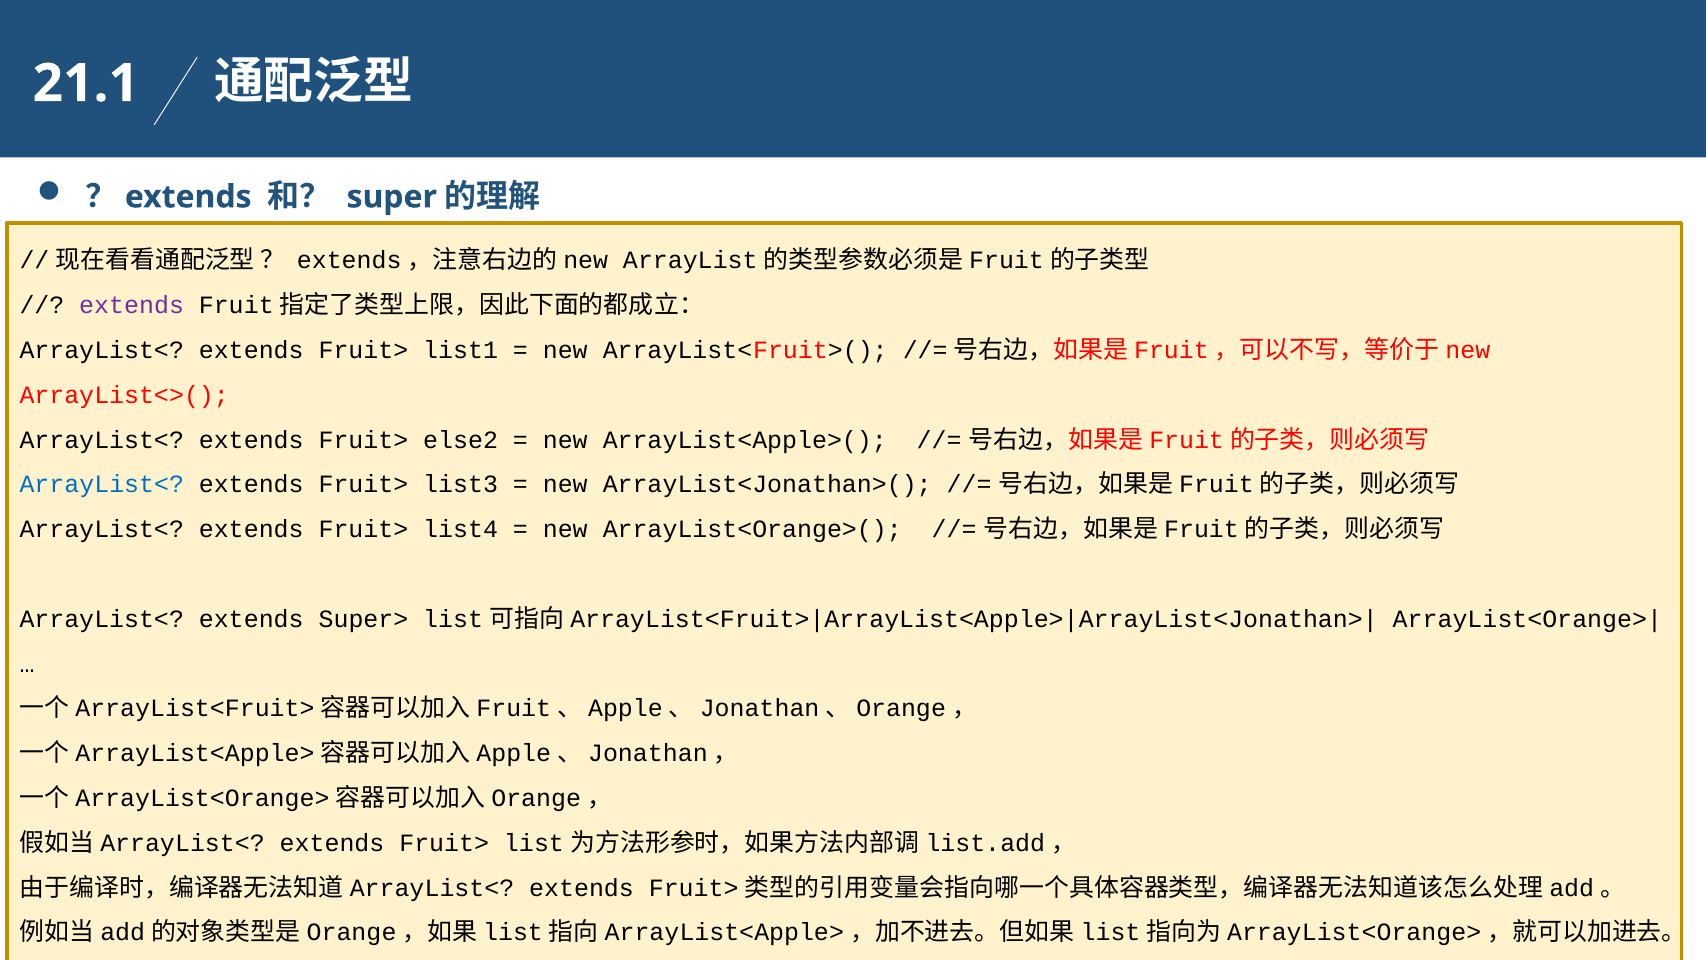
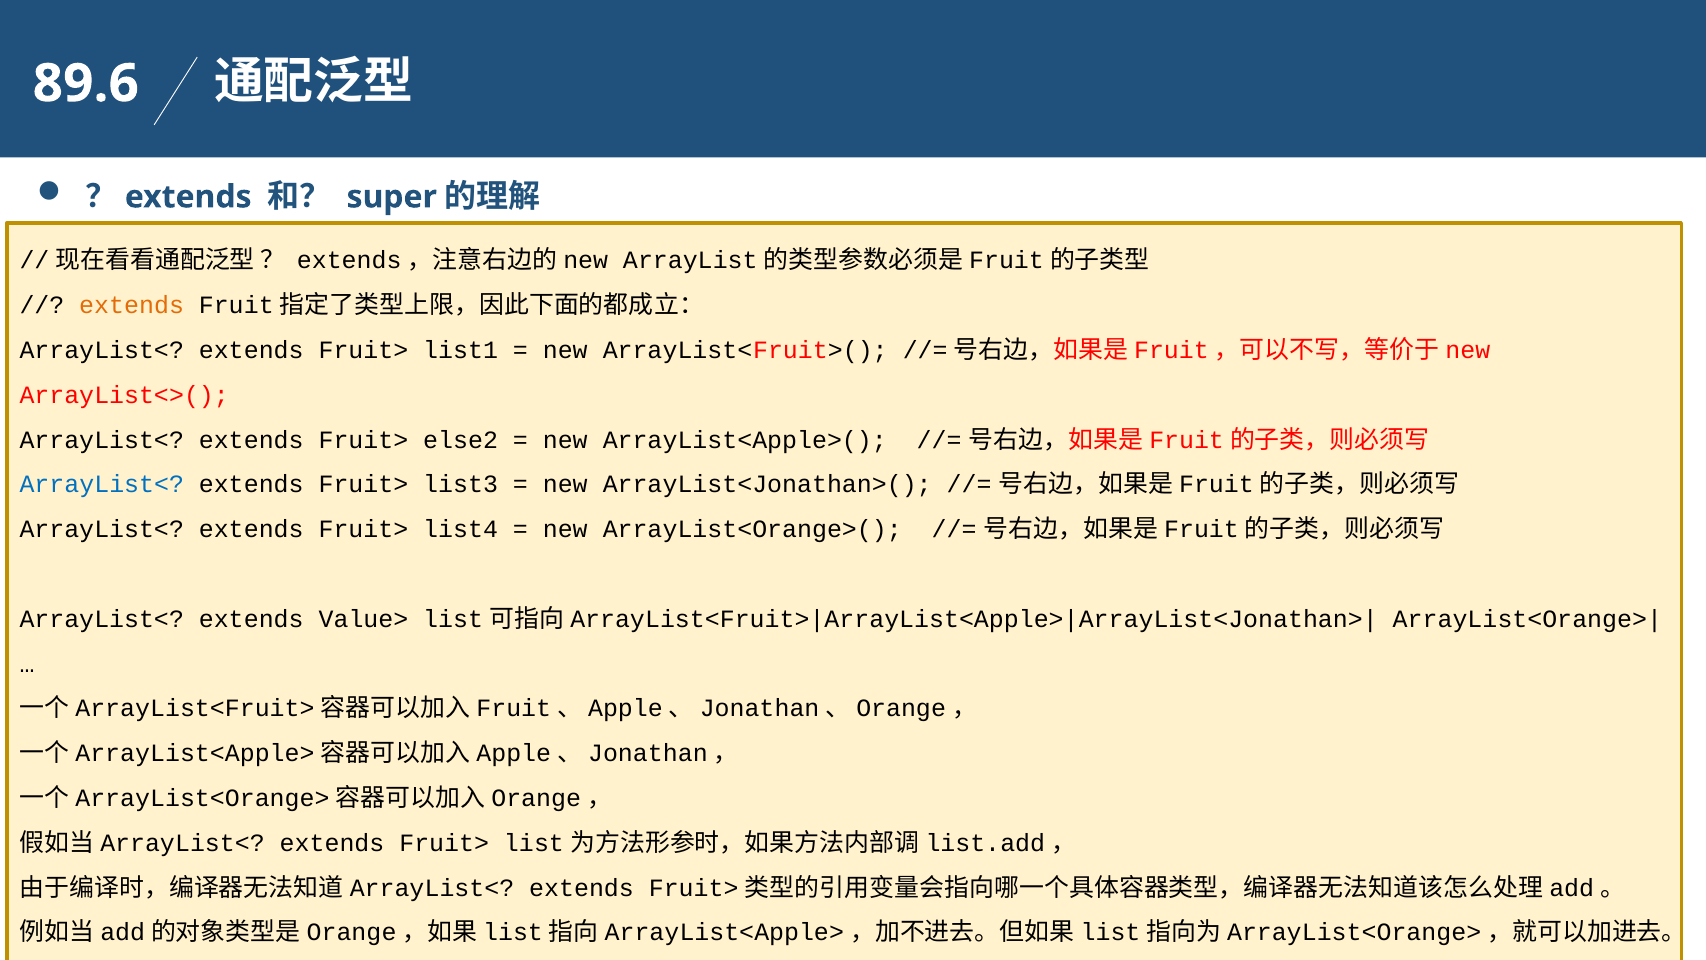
21.1: 21.1 -> 89.6 (86, 84)
extends colour: purple -> orange (132, 305)
Super>: Super> -> Value> (363, 619)
